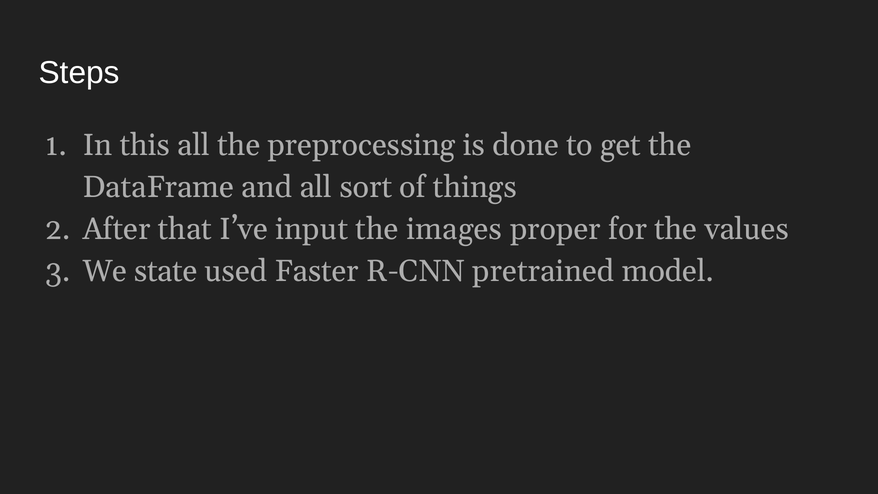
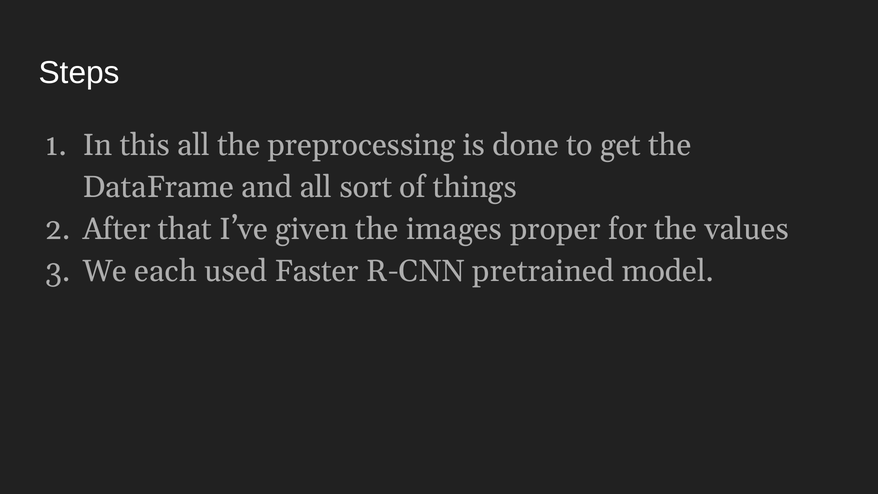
input: input -> given (312, 229)
state: state -> each (165, 271)
